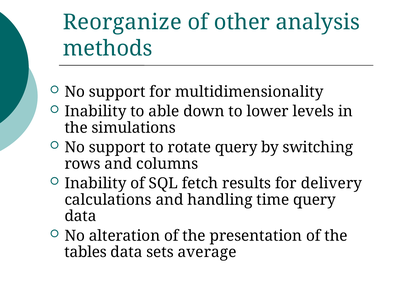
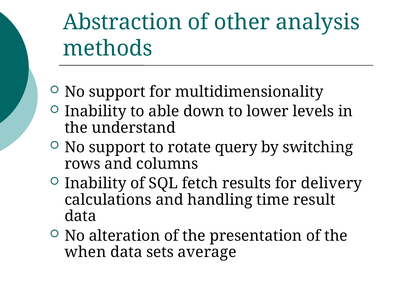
Reorganize: Reorganize -> Abstraction (122, 22)
simulations: simulations -> understand (134, 128)
time query: query -> result (314, 200)
tables: tables -> when (85, 253)
